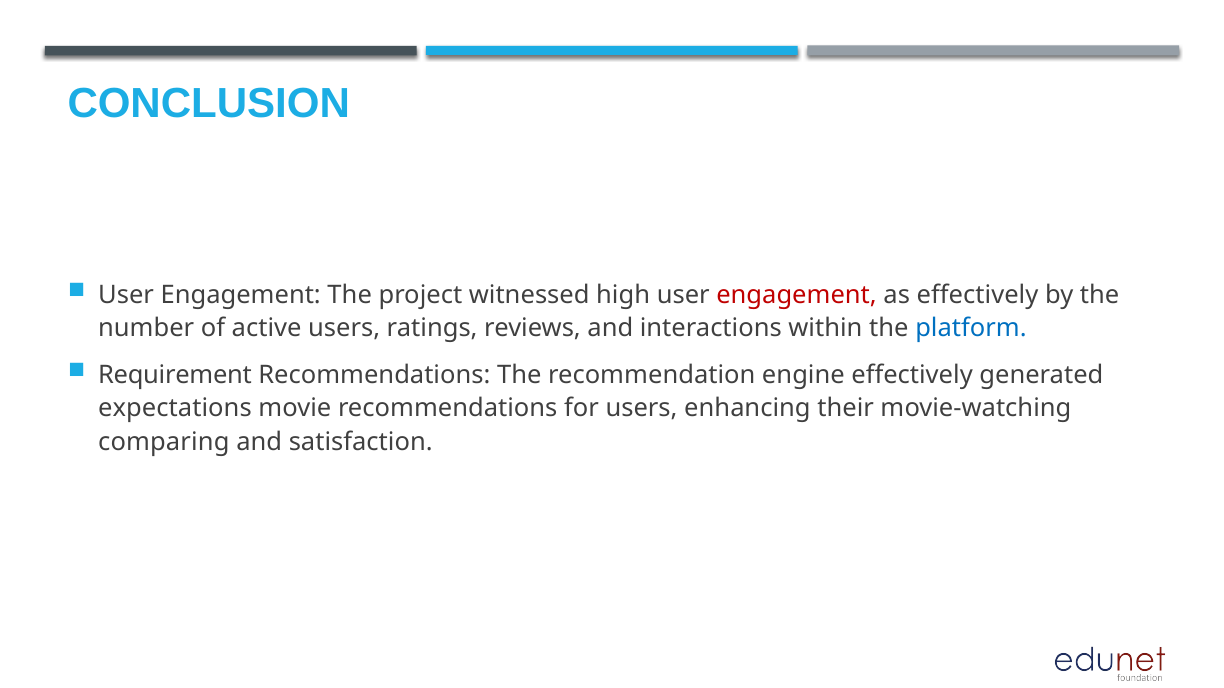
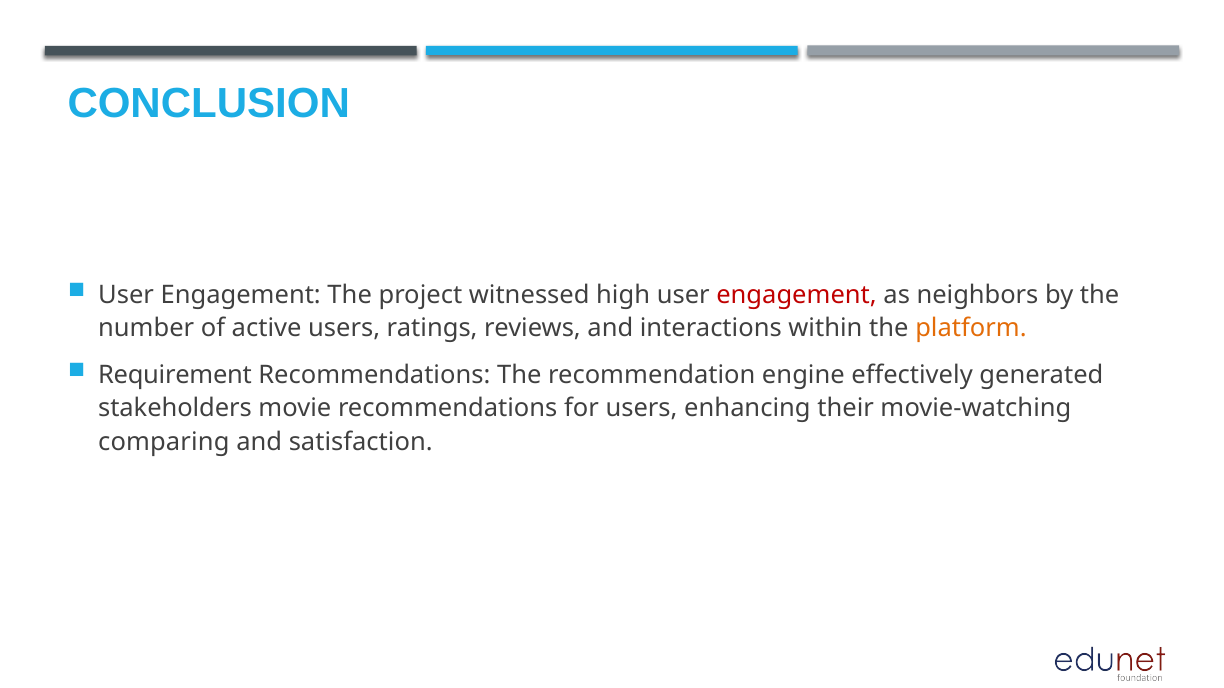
as effectively: effectively -> neighbors (978, 295)
platform colour: blue -> orange (971, 329)
expectations: expectations -> stakeholders (175, 409)
